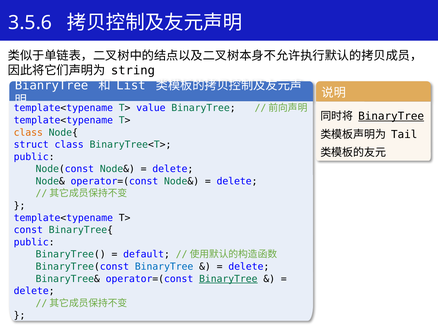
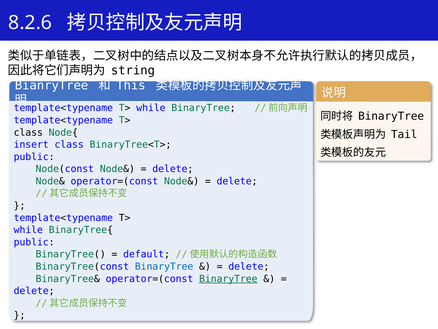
3.5.6: 3.5.6 -> 8.2.6 (30, 23)
List: List -> This (131, 85)
value: value -> while (151, 108)
BinaryTree underline: present -> none (391, 116)
class colour: orange -> black (28, 132)
struct: struct -> insert (31, 144)
const: const -> while (28, 230)
